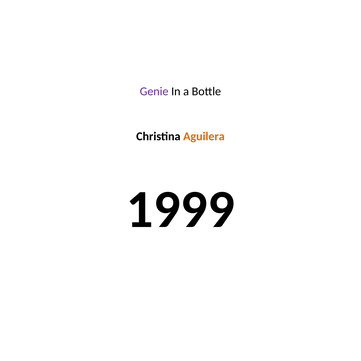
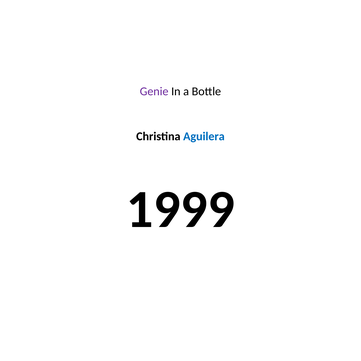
Aguilera colour: orange -> blue (204, 136)
